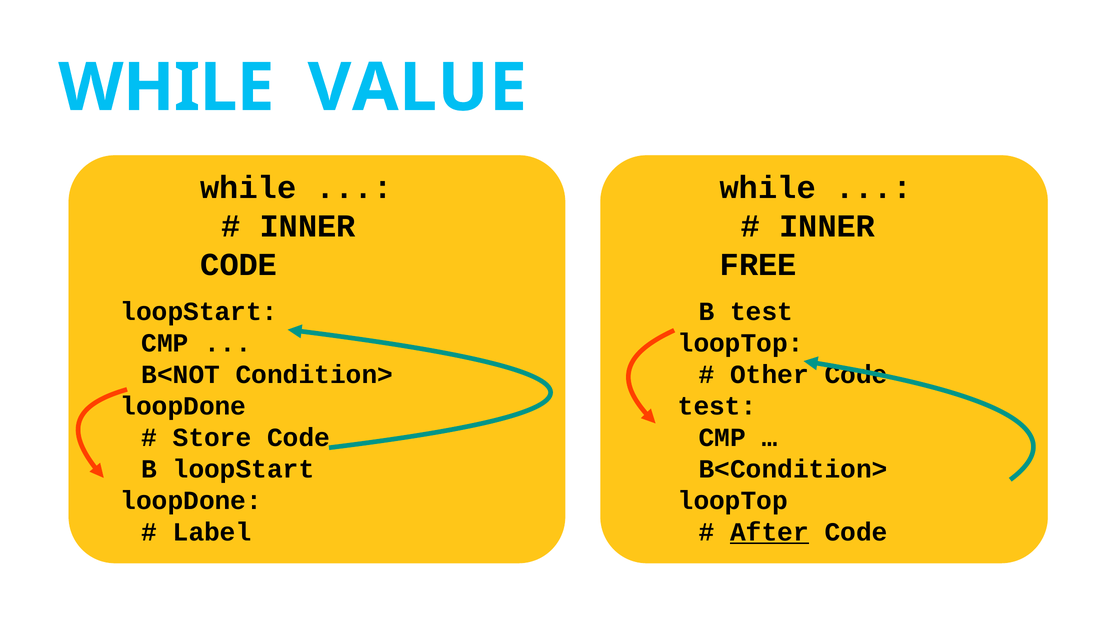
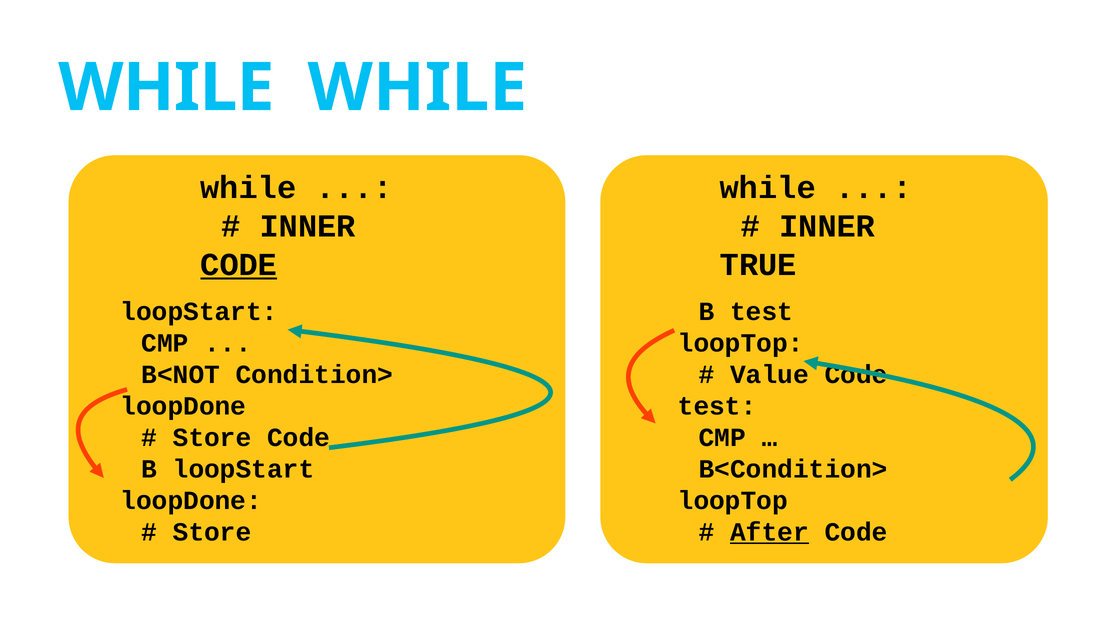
VALUE: VALUE -> WHILE (417, 88)
CODE underline: none -> present (239, 265)
FREE: FREE -> TRUE (758, 265)
Other: Other -> Value (770, 375)
Label: Label -> Store (212, 532)
